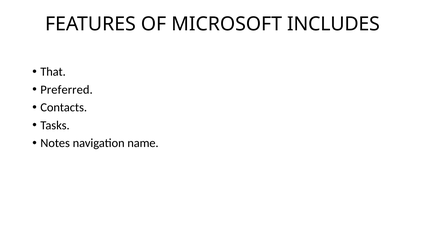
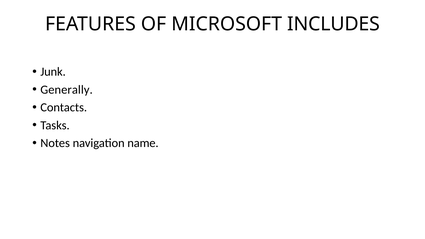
That: That -> Junk (53, 72)
Preferred: Preferred -> Generally (67, 90)
